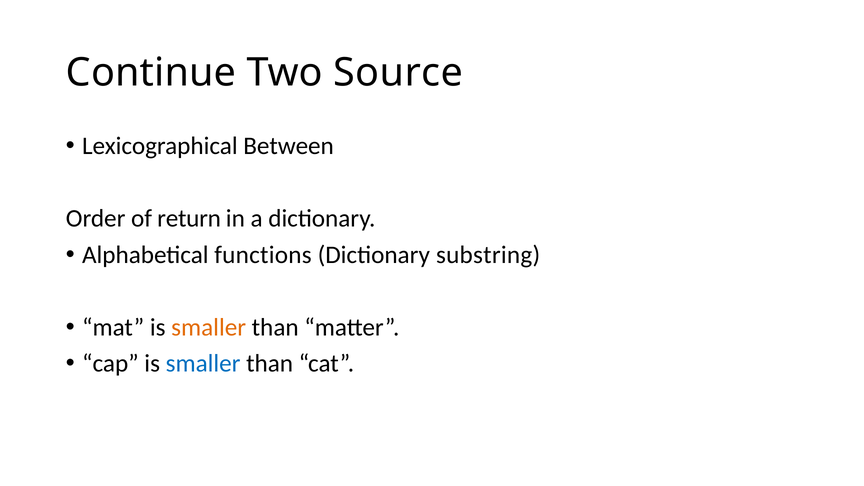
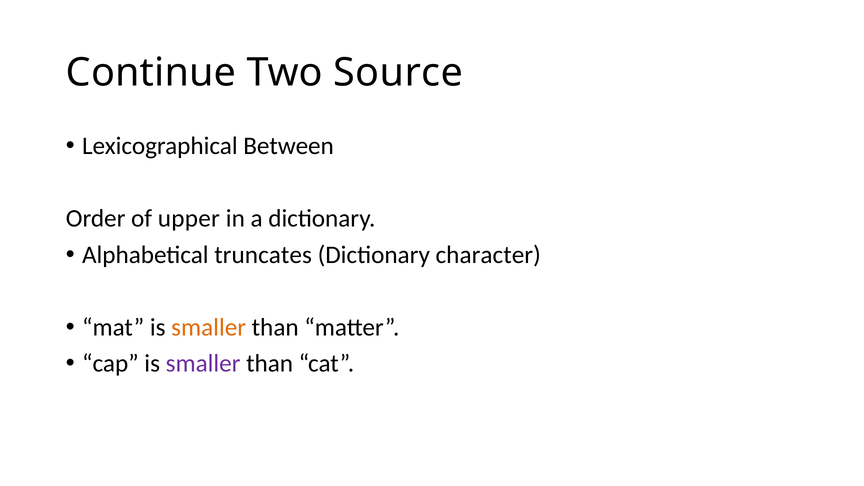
return: return -> upper (189, 219)
functions: functions -> truncates (263, 255)
substring: substring -> character (488, 255)
smaller colour: blue -> purple (203, 363)
